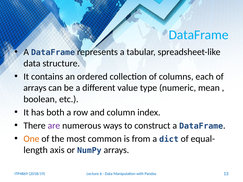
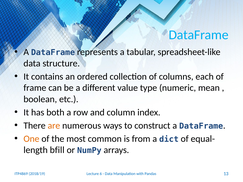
arrays: arrays -> frame (35, 88)
are colour: purple -> orange (54, 126)
axis: axis -> bfill (57, 150)
